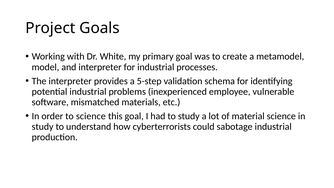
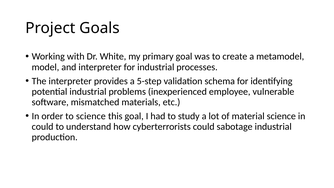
study: study -> could (43, 127)
